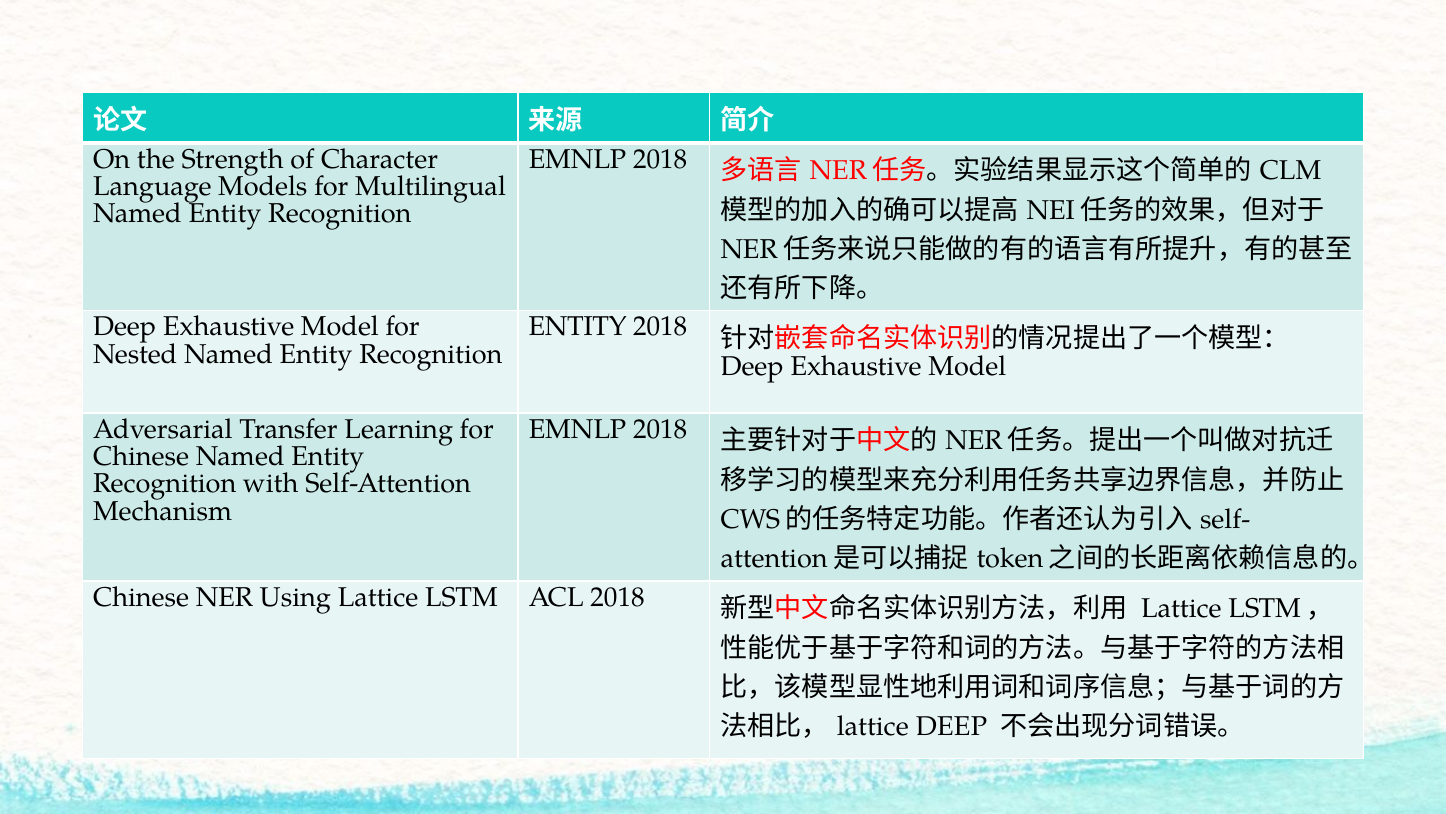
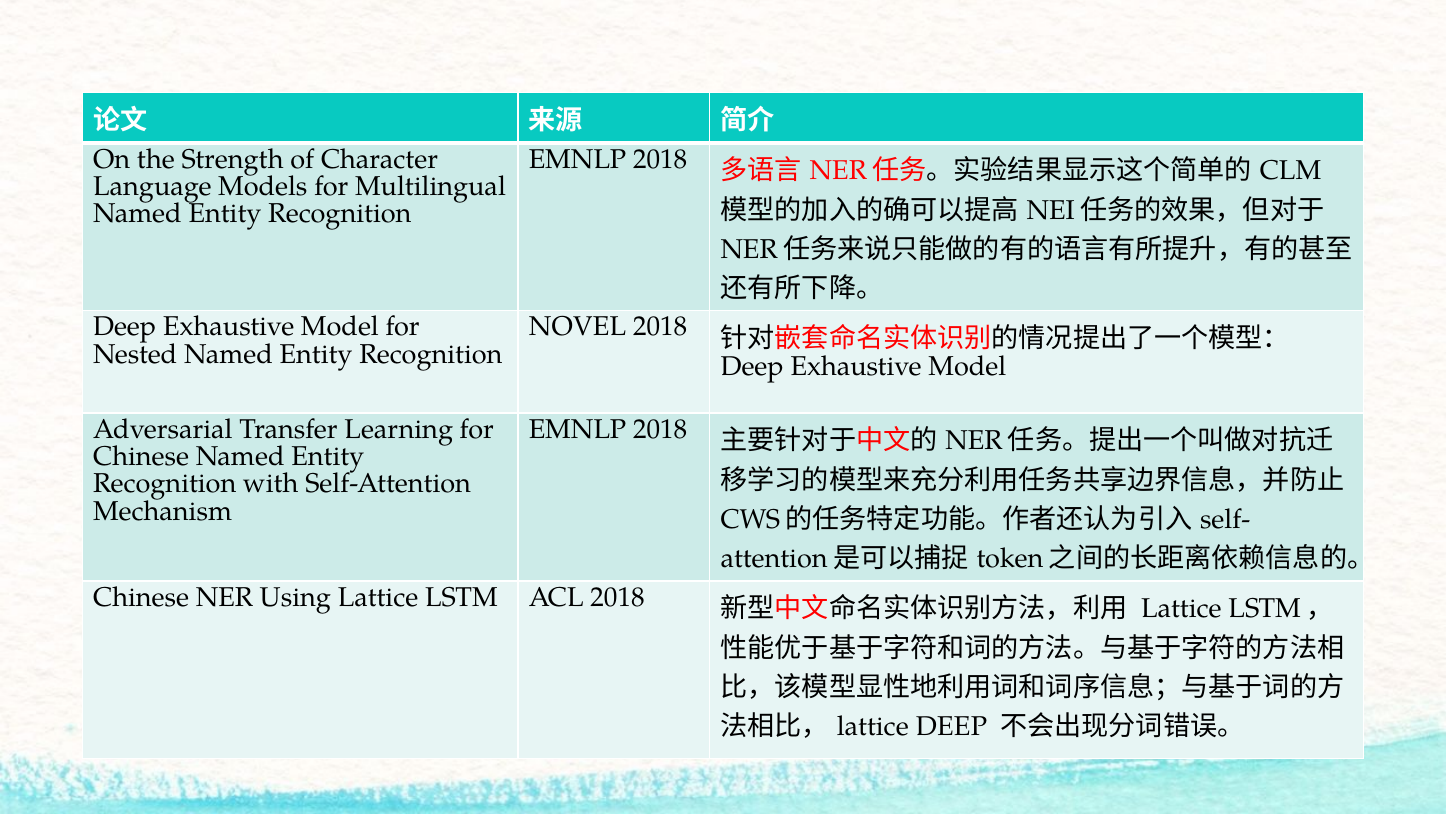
ENTITY: ENTITY -> NOVEL (577, 327)
